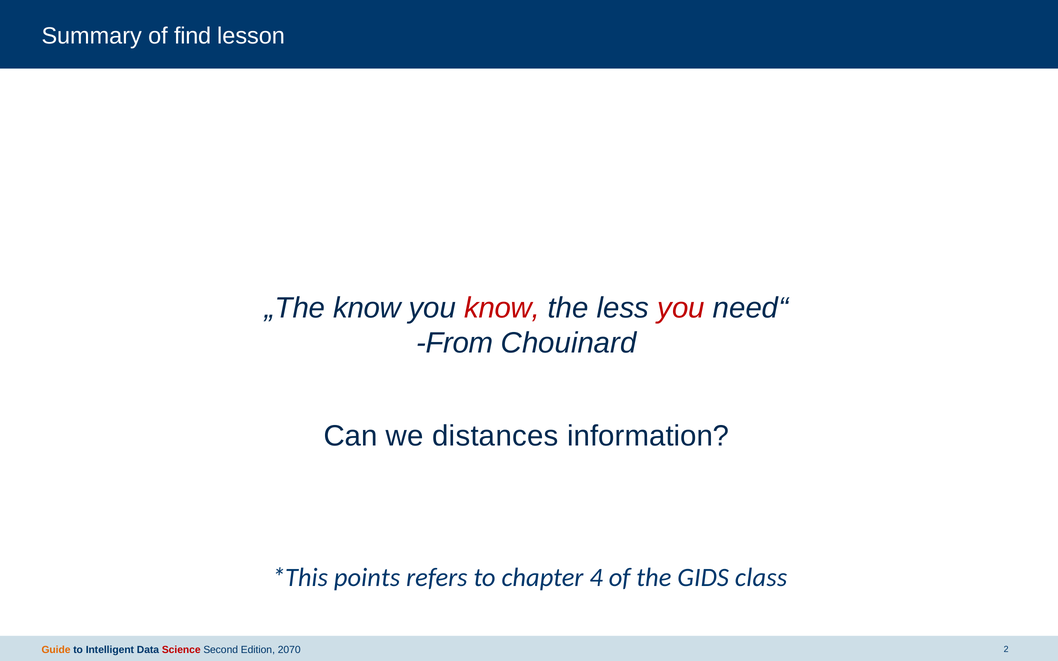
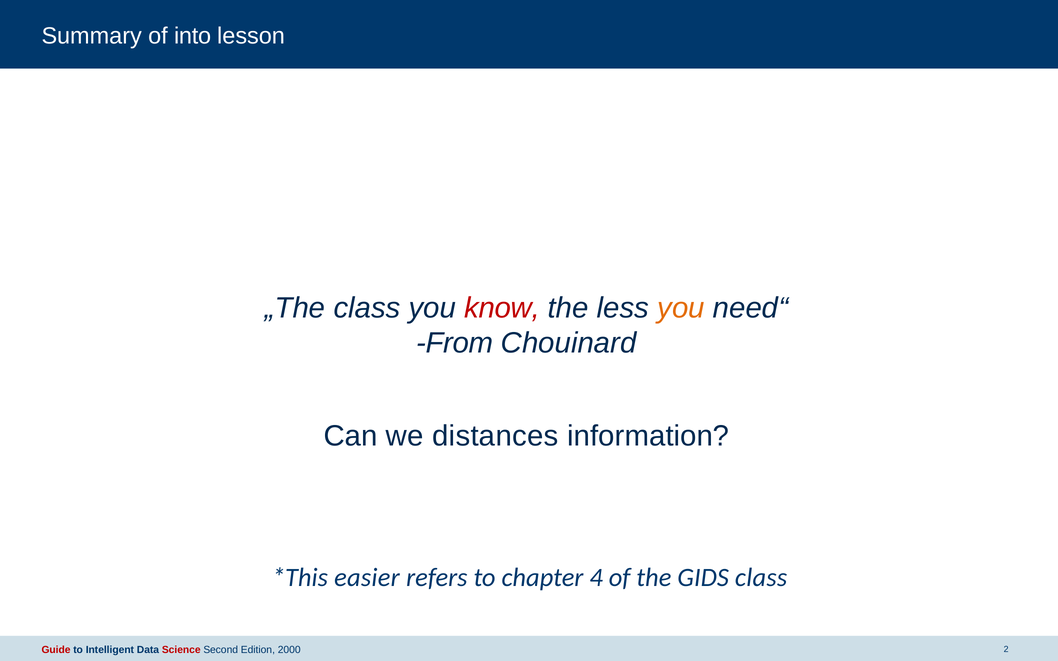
find: find -> into (193, 36)
„The know: know -> class (367, 308)
you colour: red -> orange (681, 308)
points: points -> easier (367, 578)
Guide colour: orange -> red (56, 650)
2070: 2070 -> 2000 (289, 650)
